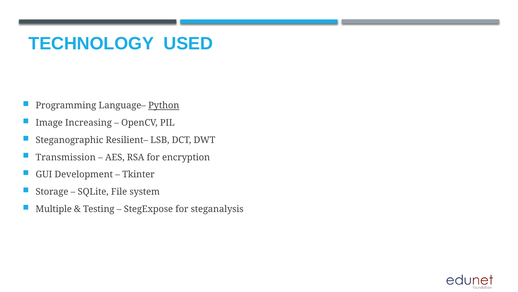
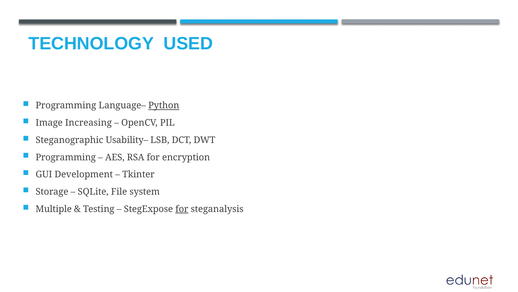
Resilient–: Resilient– -> Usability– (127, 140)
Transmission: Transmission -> Programming (66, 157)
for underline: none -> present (182, 209)
